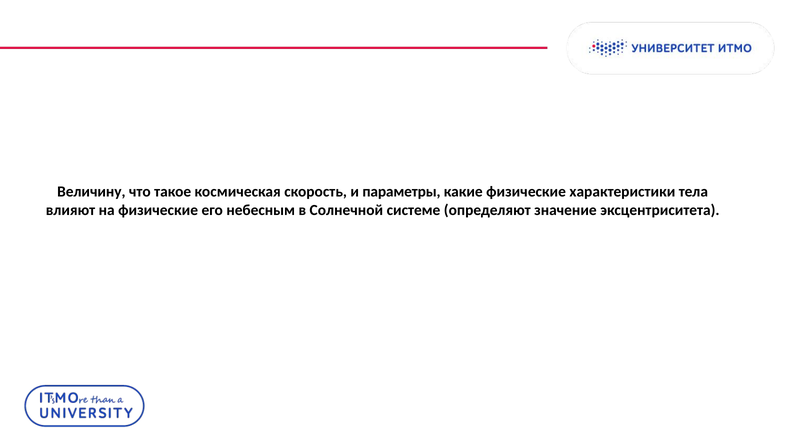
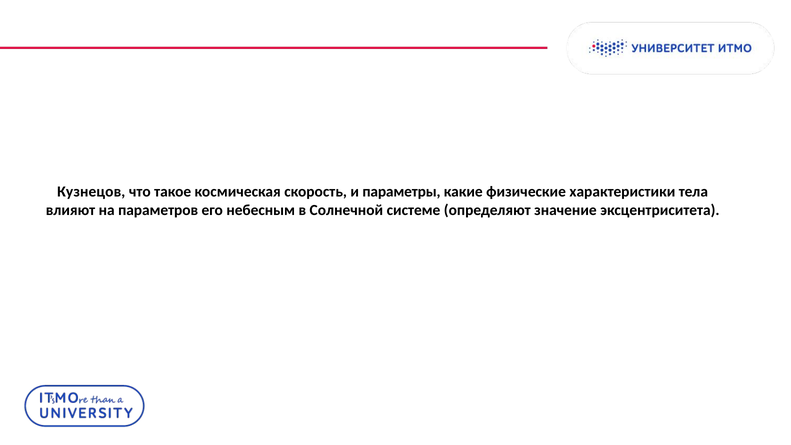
Величину: Величину -> Кузнецов (91, 192)
на физические: физические -> параметров (158, 210)
